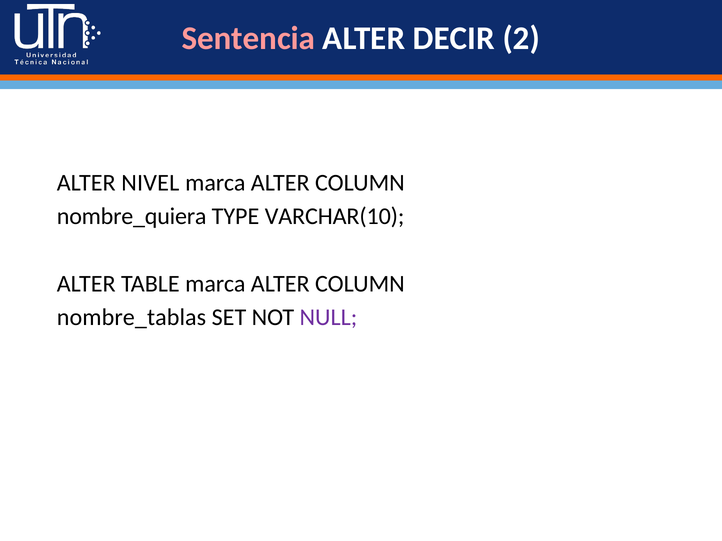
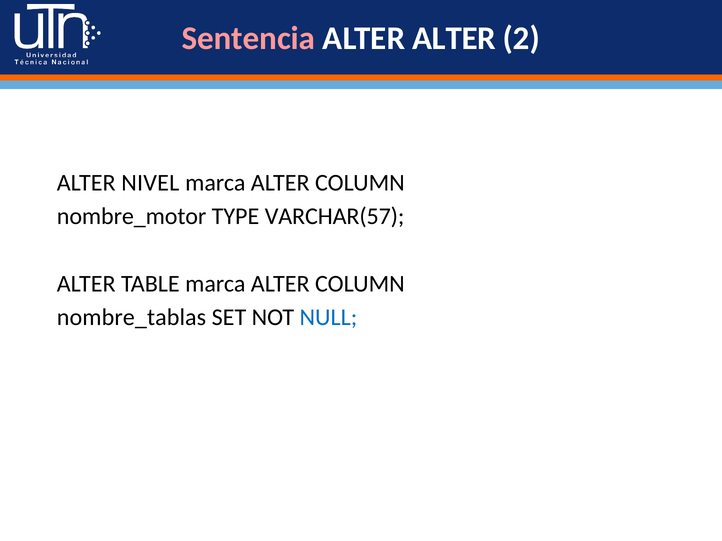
ALTER DECIR: DECIR -> ALTER (454, 38)
nombre_quiera: nombre_quiera -> nombre_motor (132, 216)
VARCHAR(10: VARCHAR(10 -> VARCHAR(57 (335, 216)
NULL colour: purple -> blue (328, 318)
